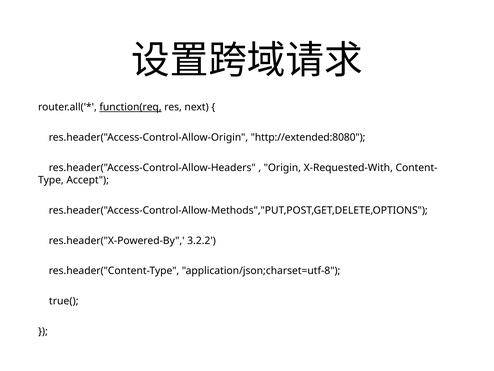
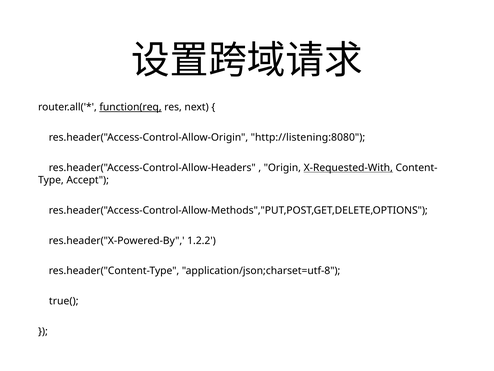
http://extended:8080: http://extended:8080 -> http://listening:8080 (308, 137)
X-Requested-With underline: none -> present (348, 168)
3.2.2: 3.2.2 -> 1.2.2 (201, 240)
